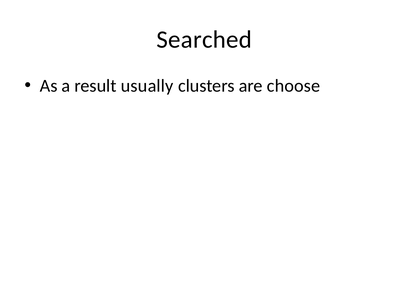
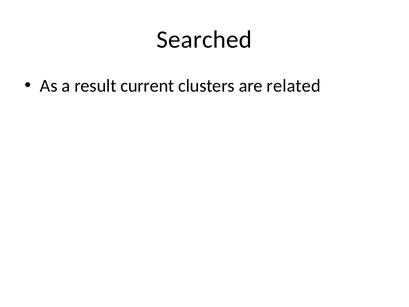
usually: usually -> current (147, 86)
choose: choose -> related (294, 86)
